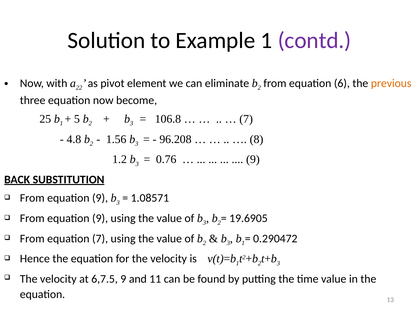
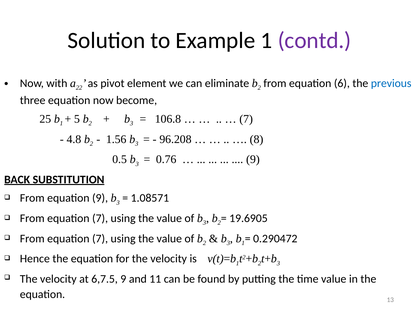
previous colour: orange -> blue (391, 83)
1.2: 1.2 -> 0.5 (120, 160)
9: 9 -> 7 (100, 219)
